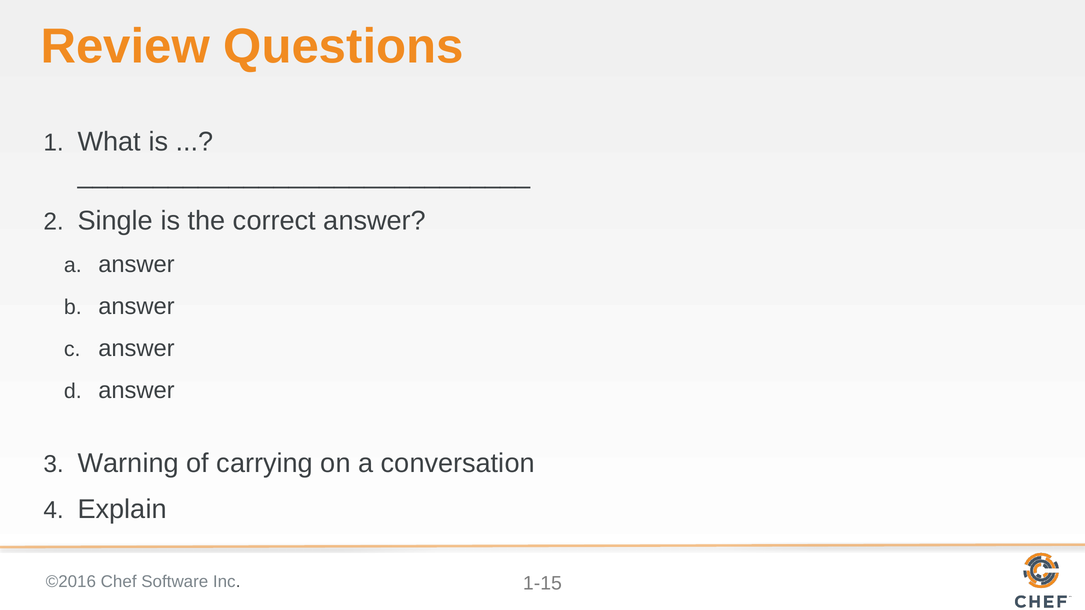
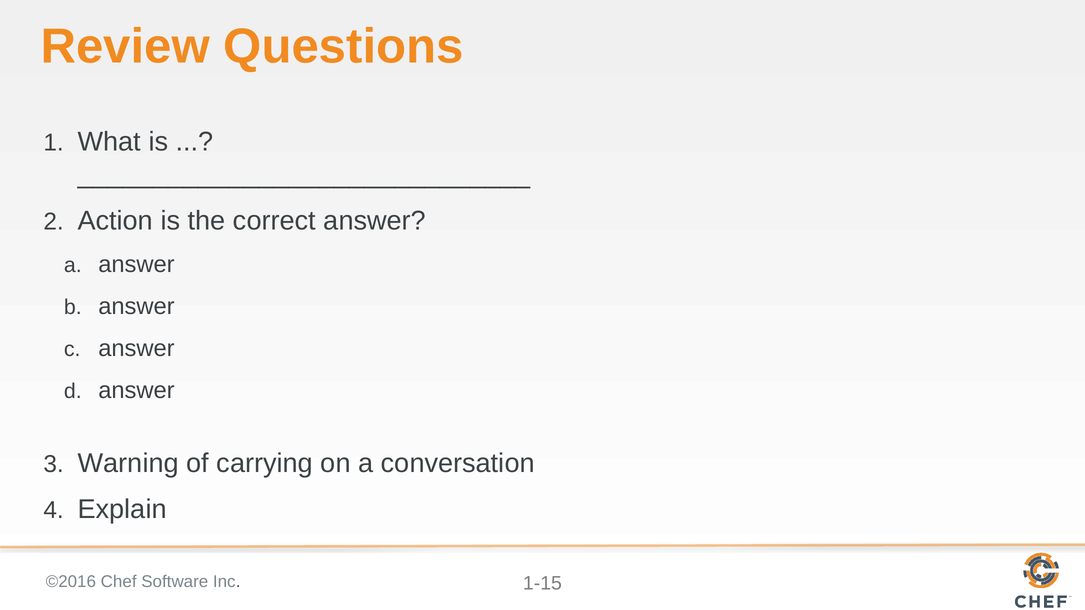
Single: Single -> Action (115, 221)
